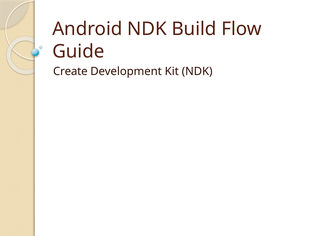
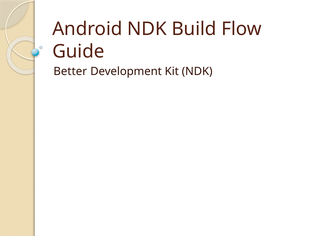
Create: Create -> Better (70, 71)
